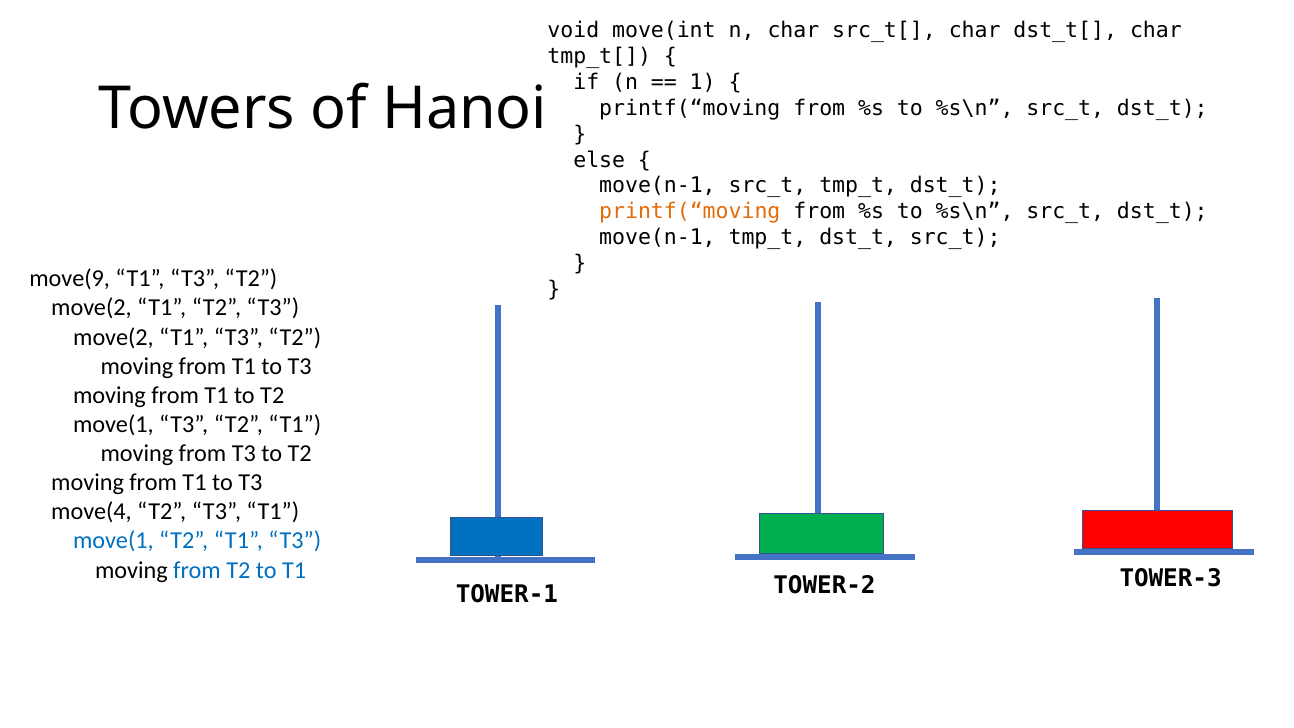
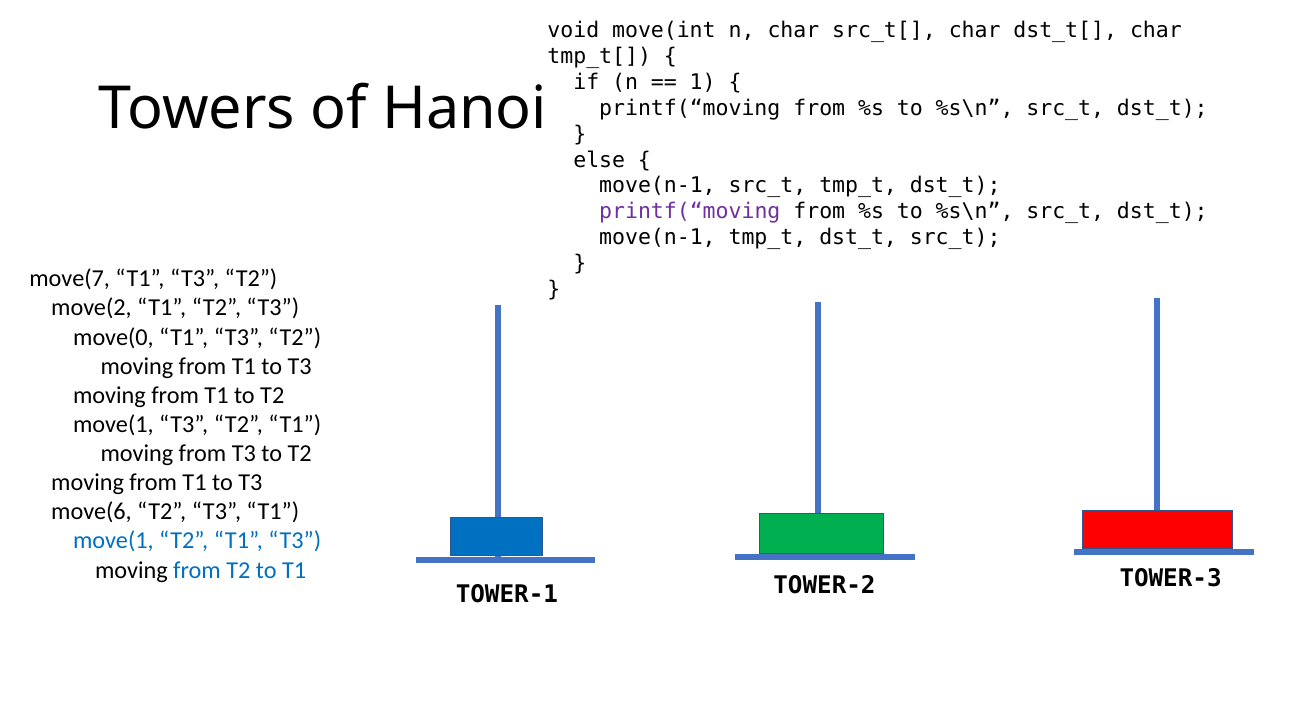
printf(“moving colour: orange -> purple (690, 212)
move(9: move(9 -> move(7 (70, 279)
move(2: move(2 -> move(0 (113, 337)
move(4: move(4 -> move(6 (91, 512)
